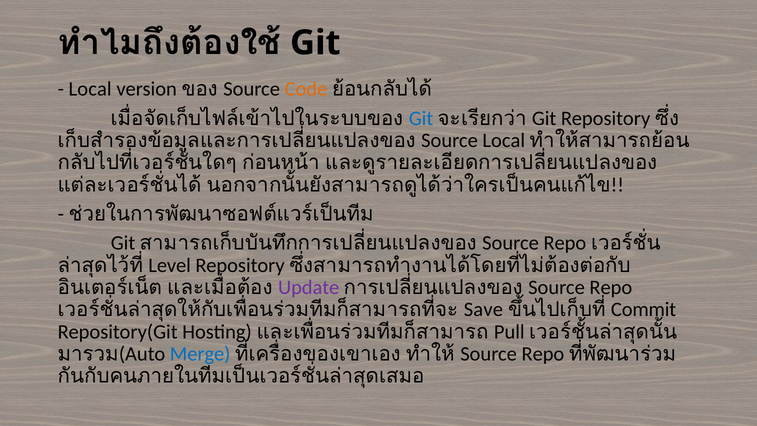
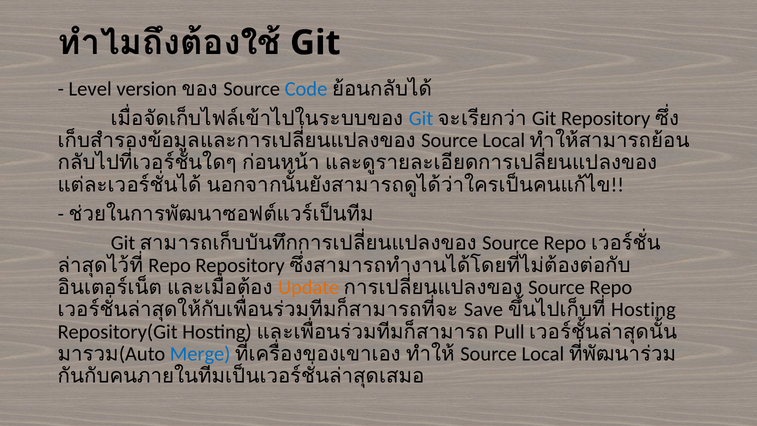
Local: Local -> Level (90, 89)
Code colour: orange -> blue (306, 89)
Level: Level -> Repo (170, 265)
Update colour: purple -> orange (309, 287)
Commit: Commit -> Hosting (643, 309)
Repo: Repo -> Local (543, 354)
